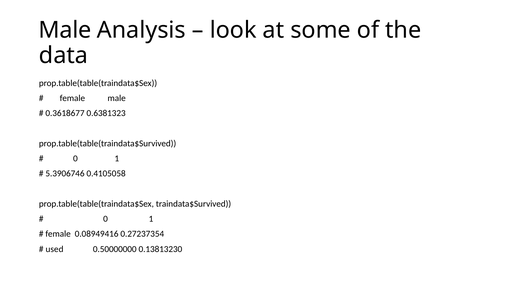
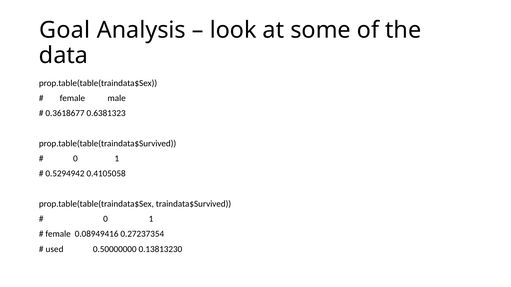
Male: Male -> Goal (65, 30)
5.3906746: 5.3906746 -> 0.5294942 (65, 174)
